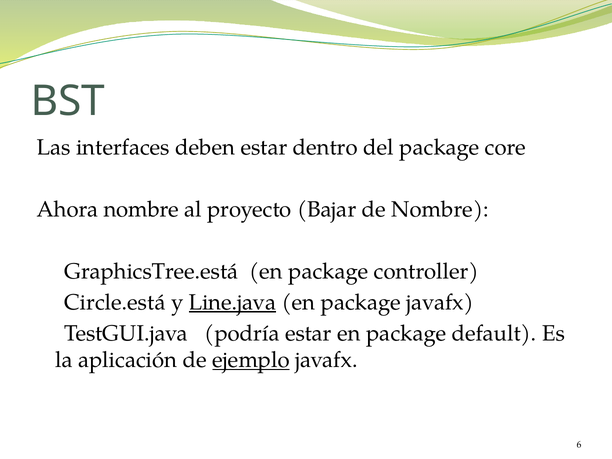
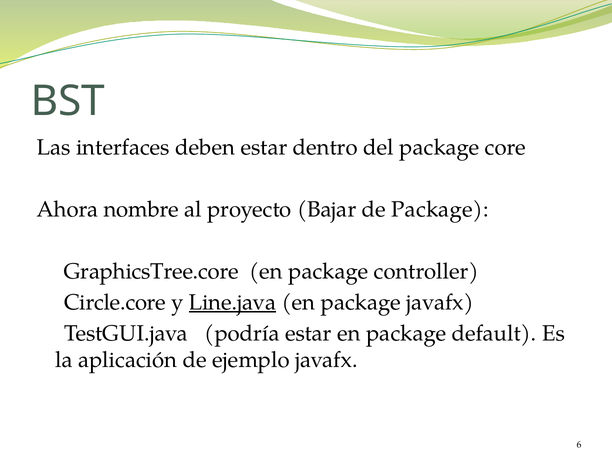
de Nombre: Nombre -> Package (440, 209)
GraphicsTree.está: GraphicsTree.está -> GraphicsTree.core (151, 271)
Circle.está: Circle.está -> Circle.core (115, 302)
ejemplo underline: present -> none (251, 360)
